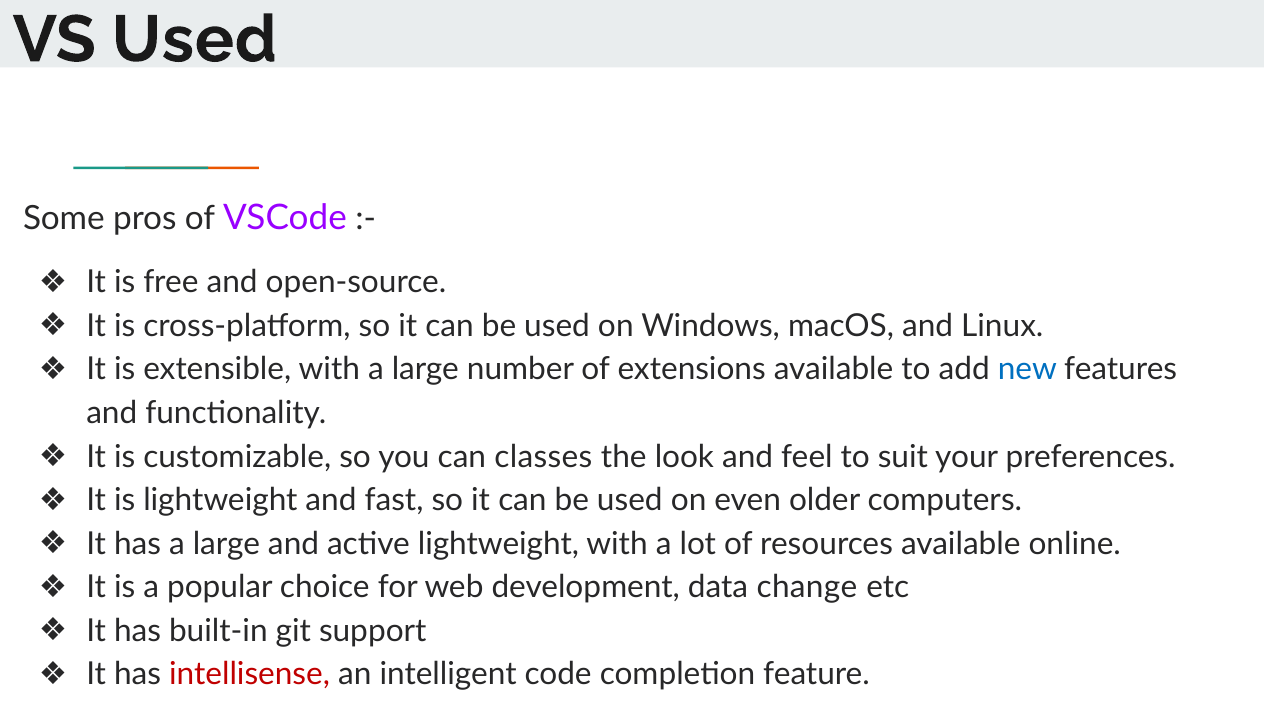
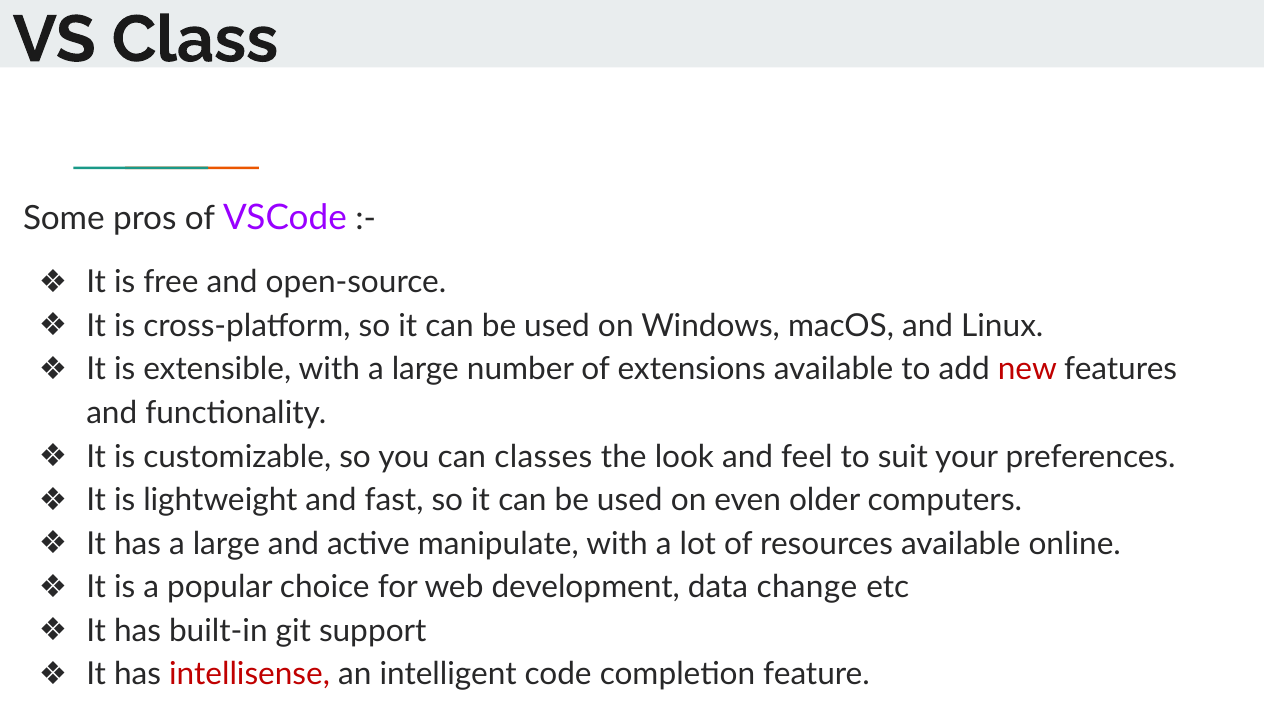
VS Used: Used -> Class (195, 40)
new colour: blue -> red (1027, 369)
active lightweight: lightweight -> manipulate (498, 544)
